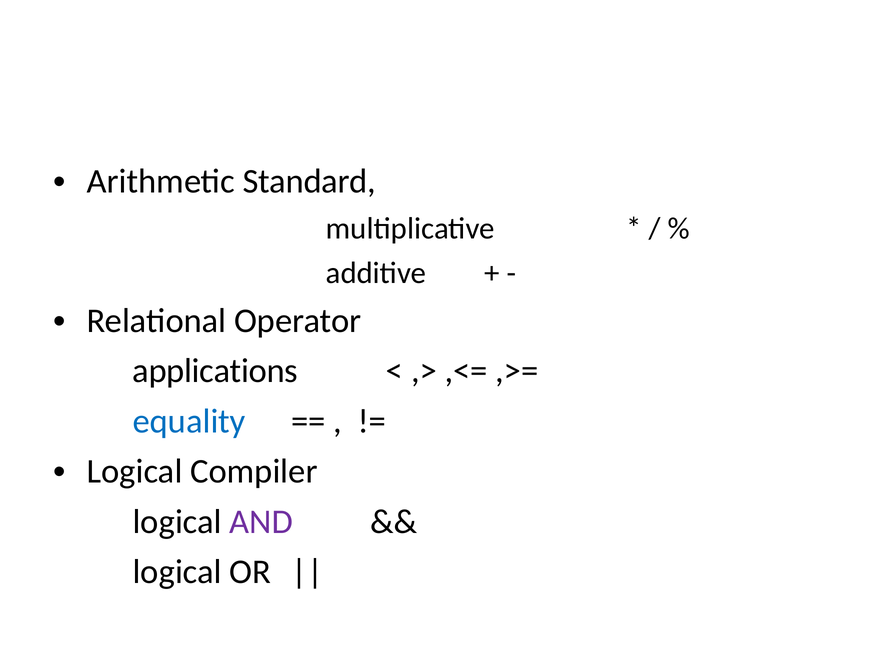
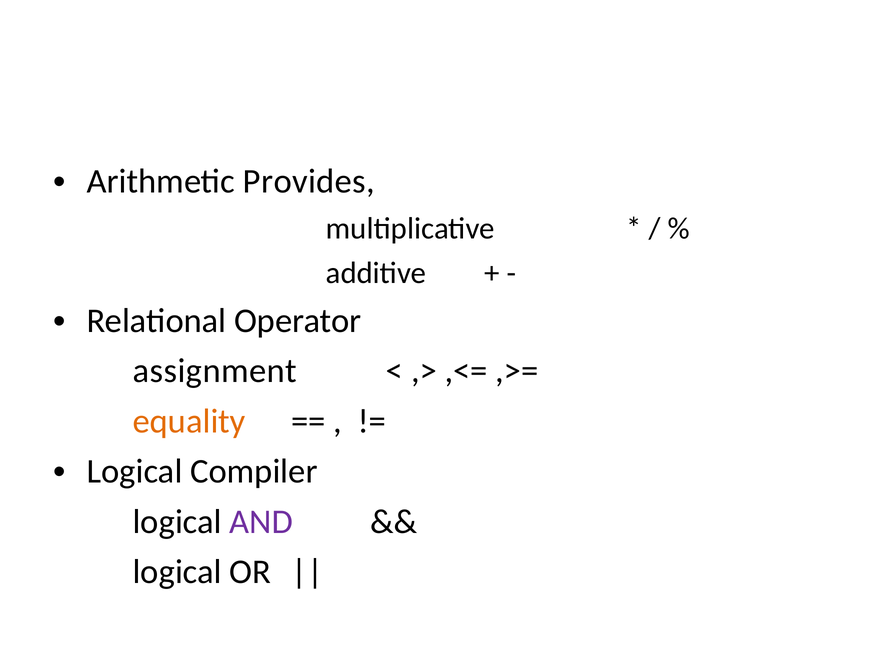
Standard: Standard -> Provides (309, 182)
applications: applications -> assignment (215, 371)
equality colour: blue -> orange (189, 422)
